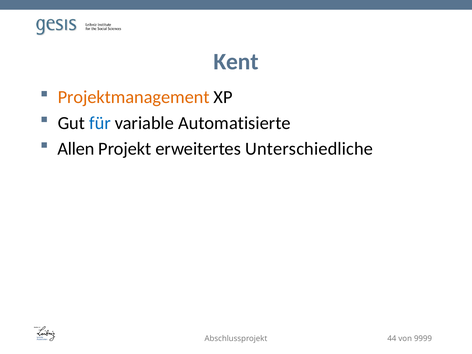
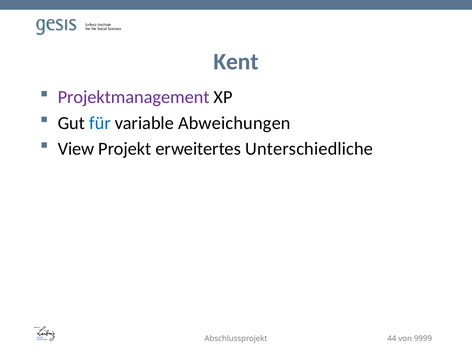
Projektmanagement colour: orange -> purple (134, 97)
Automatisierte: Automatisierte -> Abweichungen (234, 123)
Allen: Allen -> View (76, 149)
